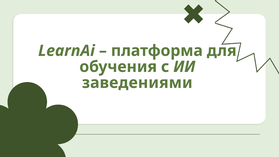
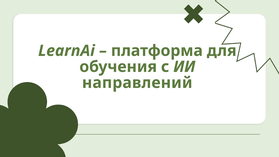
заведениями: заведениями -> направлений (137, 83)
